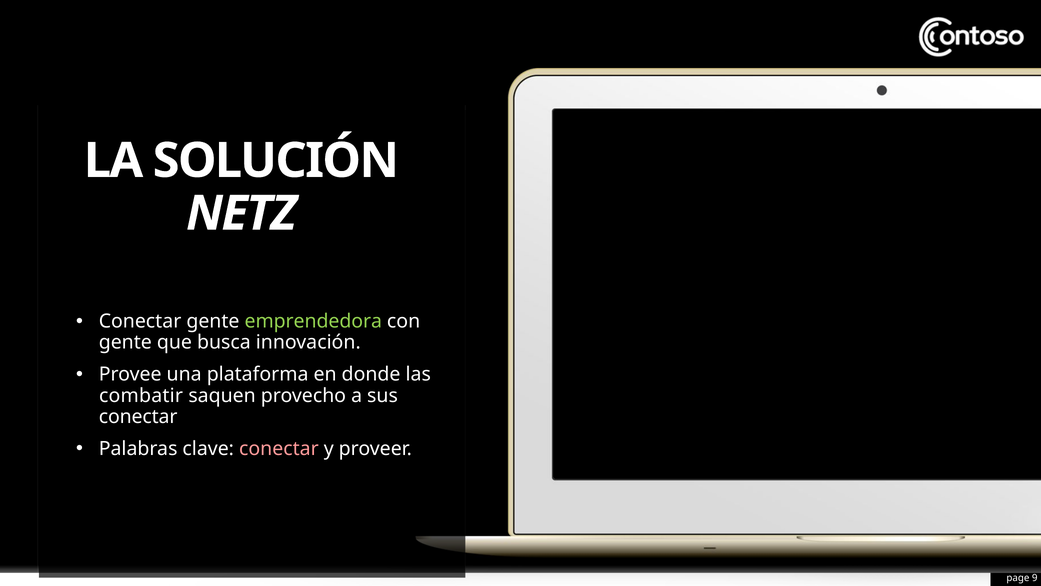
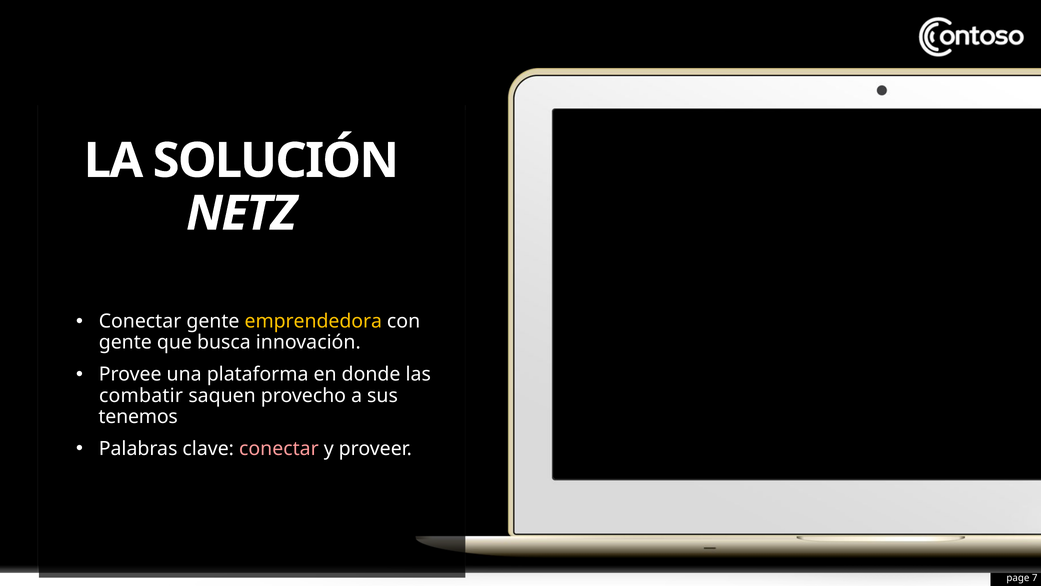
emprendedora colour: light green -> yellow (313, 321)
conectar: conectar -> tenemos (138, 416)
9: 9 -> 7 (1035, 577)
